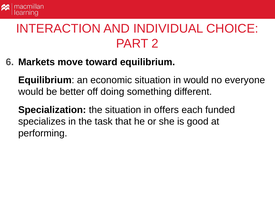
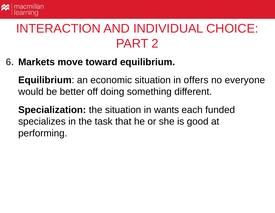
in would: would -> offers (196, 80)
offers: offers -> wants (167, 110)
